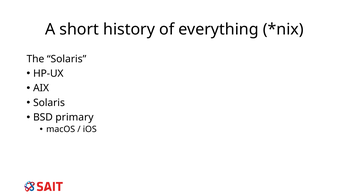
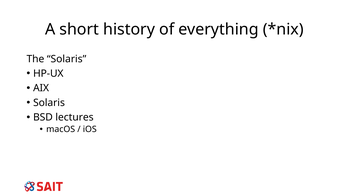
primary: primary -> lectures (74, 118)
